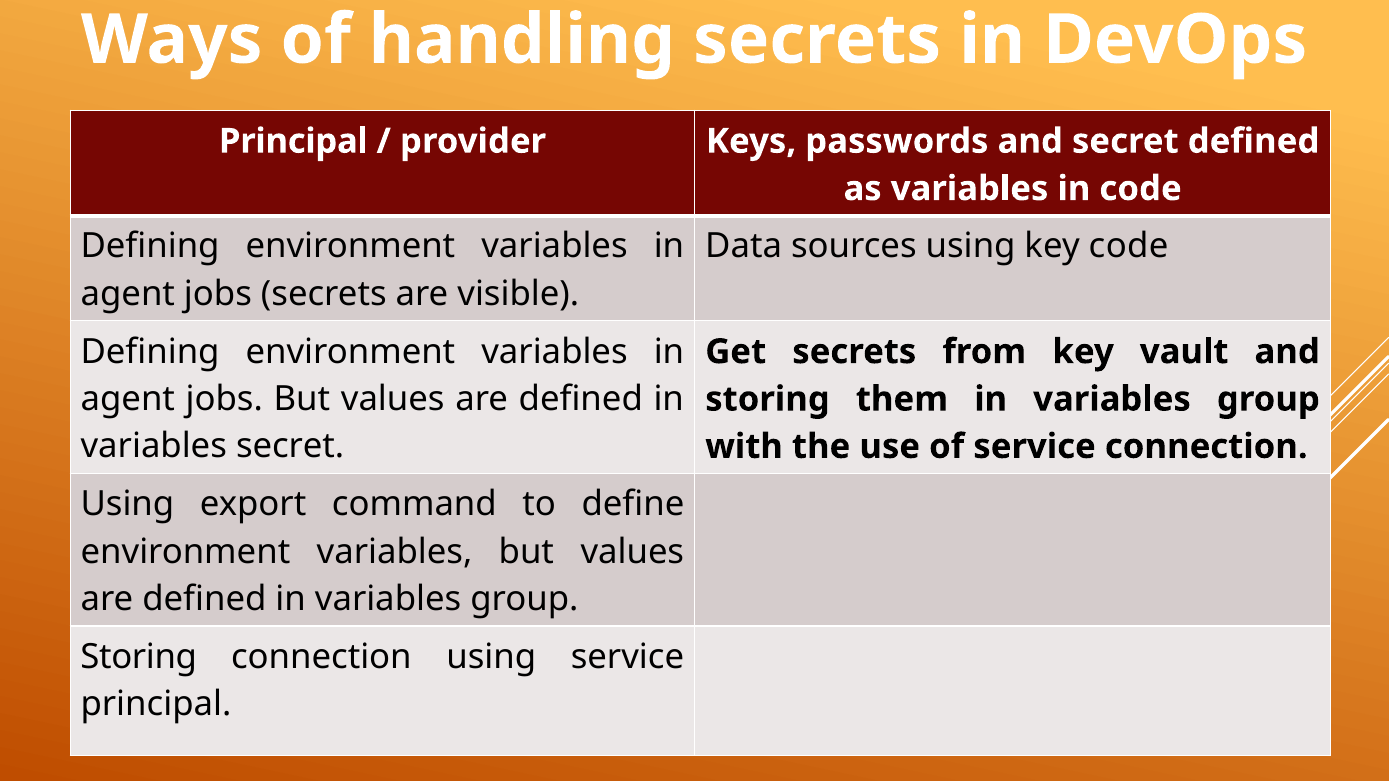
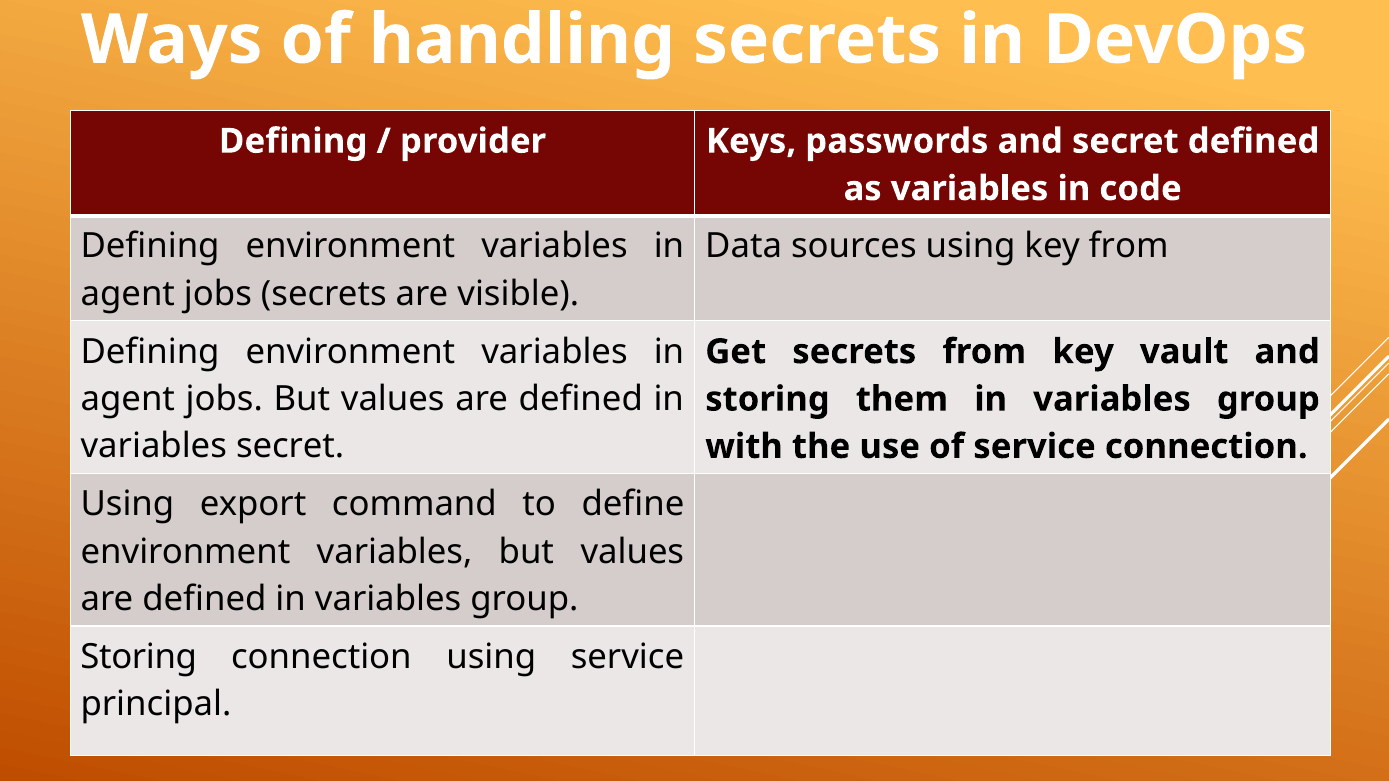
Principal: Principal -> Defining (293, 141)
key code: code -> from (1129, 247)
